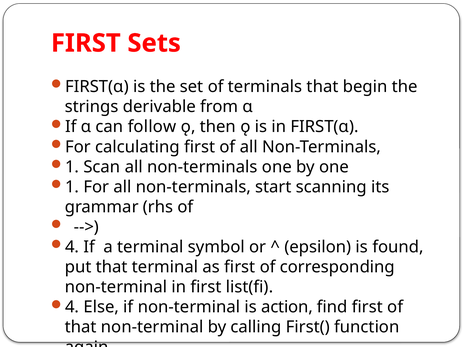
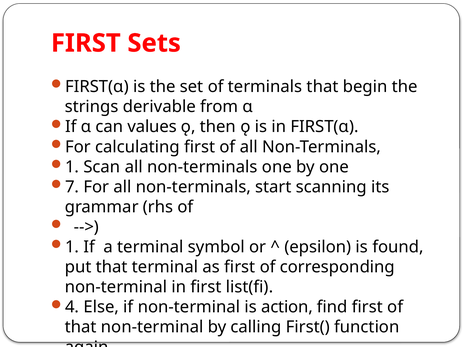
follow: follow -> values (152, 127)
1: 1 -> 7 (72, 187)
4: 4 -> 1 (72, 247)
